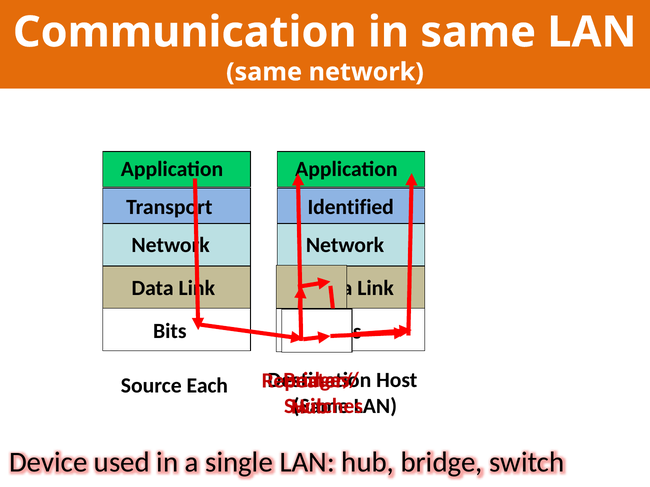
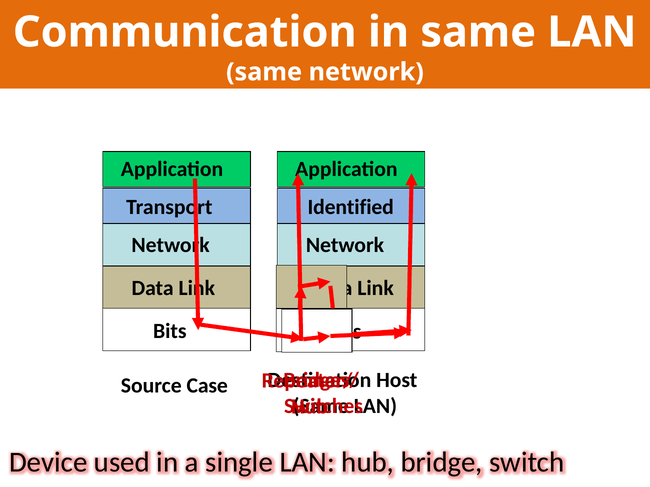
Each: Each -> Case (207, 386)
